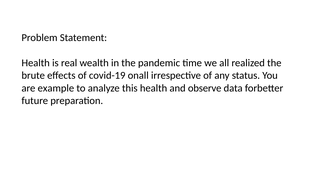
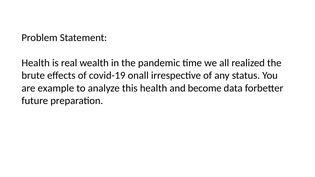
observe: observe -> become (205, 88)
